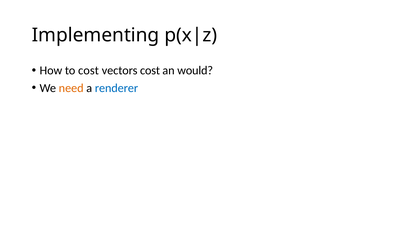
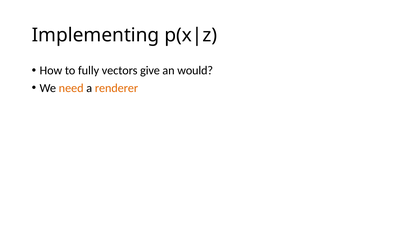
to cost: cost -> fully (89, 70)
vectors cost: cost -> give (150, 70)
renderer colour: blue -> orange (117, 88)
